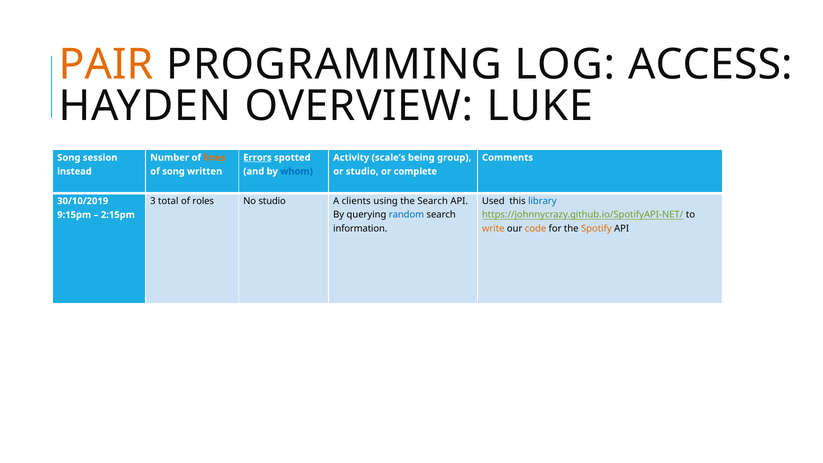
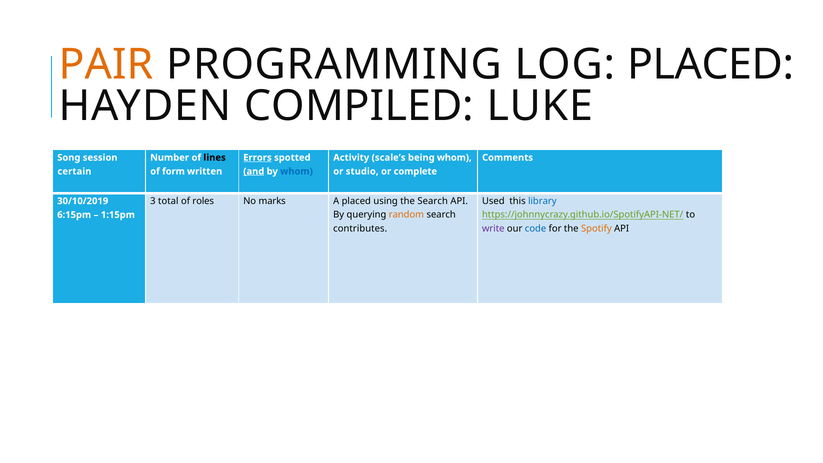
LOG ACCESS: ACCESS -> PLACED (711, 65)
OVERVIEW: OVERVIEW -> COMPILED (359, 106)
lines colour: orange -> black (215, 158)
being group: group -> whom (454, 158)
instead: instead -> certain (74, 171)
of song: song -> form (173, 171)
and underline: none -> present (254, 171)
No studio: studio -> marks (272, 201)
A clients: clients -> placed (356, 201)
random colour: blue -> orange (406, 215)
9:15pm: 9:15pm -> 6:15pm (74, 215)
2:15pm: 2:15pm -> 1:15pm (118, 215)
information: information -> contributes (360, 229)
write colour: orange -> purple (493, 229)
code colour: orange -> blue (536, 229)
